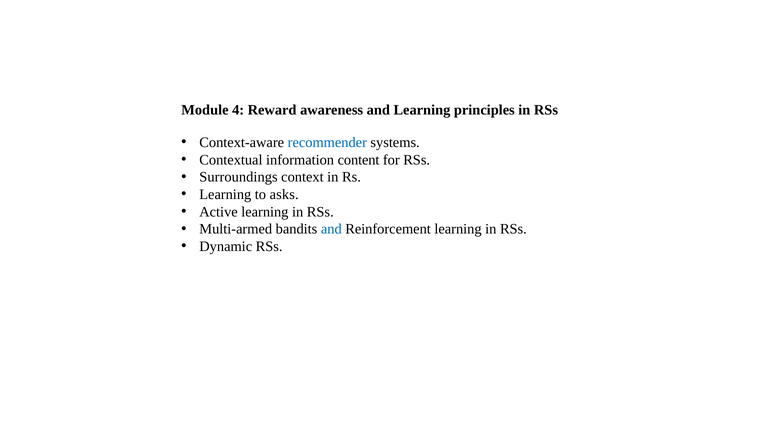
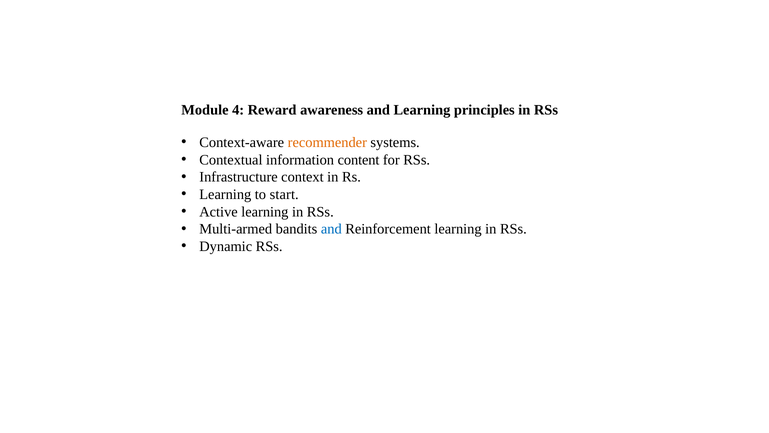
recommender colour: blue -> orange (327, 142)
Surroundings: Surroundings -> Infrastructure (239, 177)
asks: asks -> start (284, 194)
